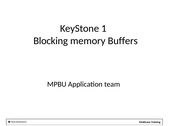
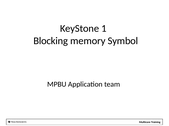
Buffers: Buffers -> Symbol (123, 41)
